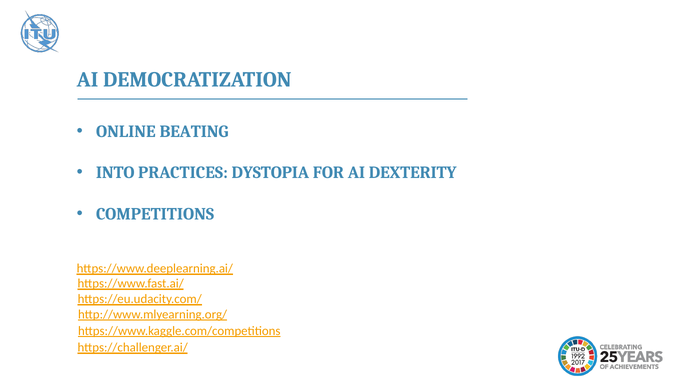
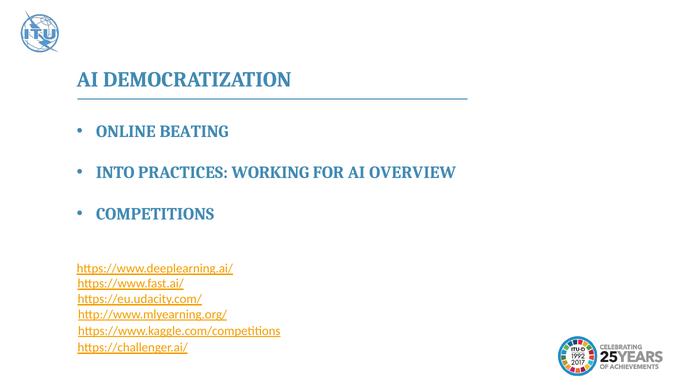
DYSTOPIA: DYSTOPIA -> WORKING (270, 172)
DEXTERITY: DEXTERITY -> OVERVIEW (413, 172)
